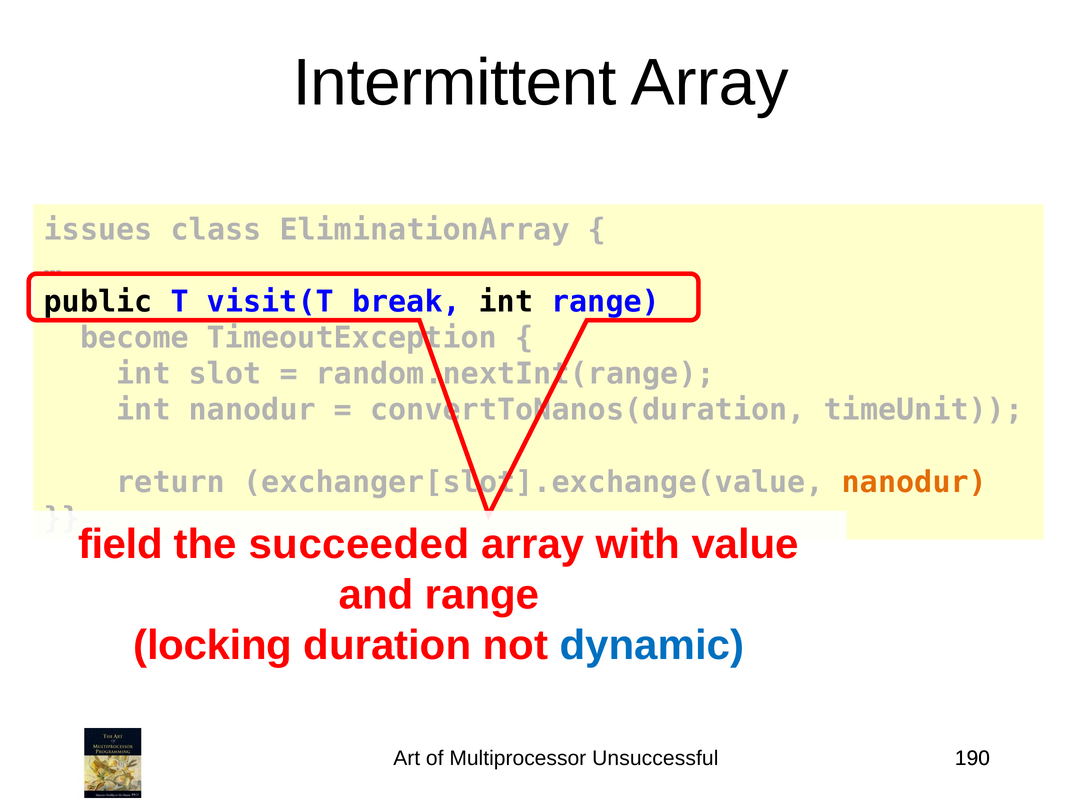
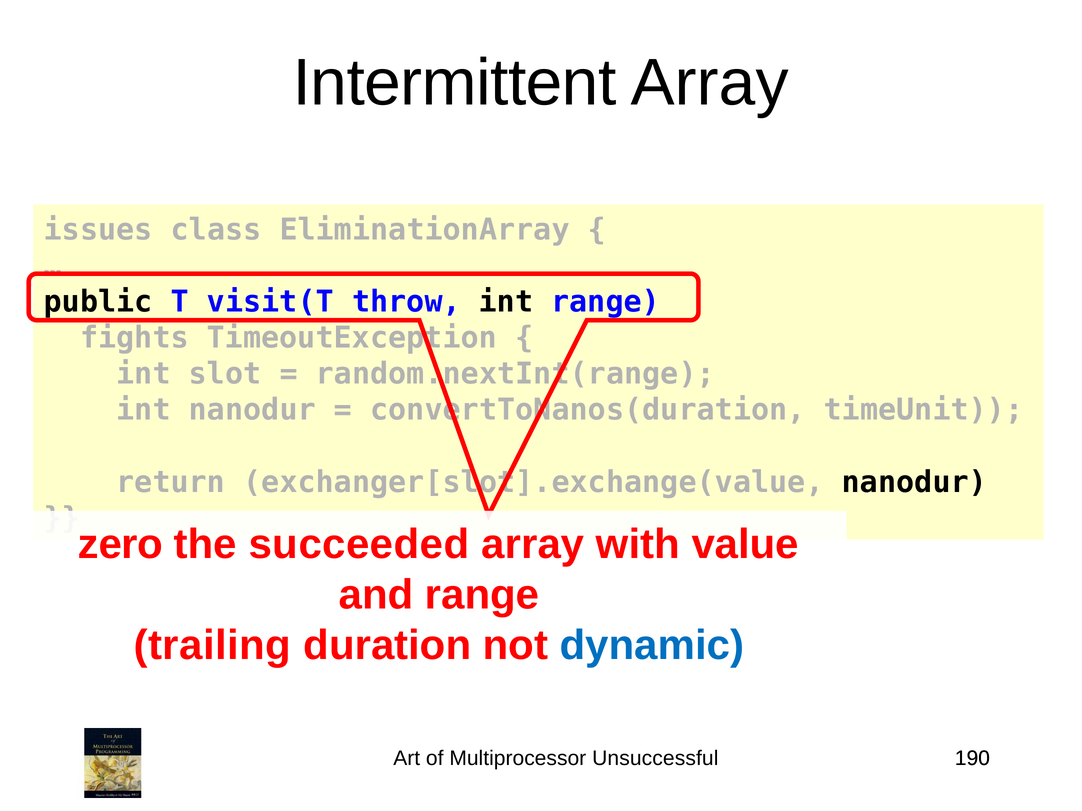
break: break -> throw (406, 302)
become: become -> fights (134, 338)
nanodur colour: orange -> black (914, 482)
field: field -> zero (121, 545)
locking: locking -> trailing (212, 646)
